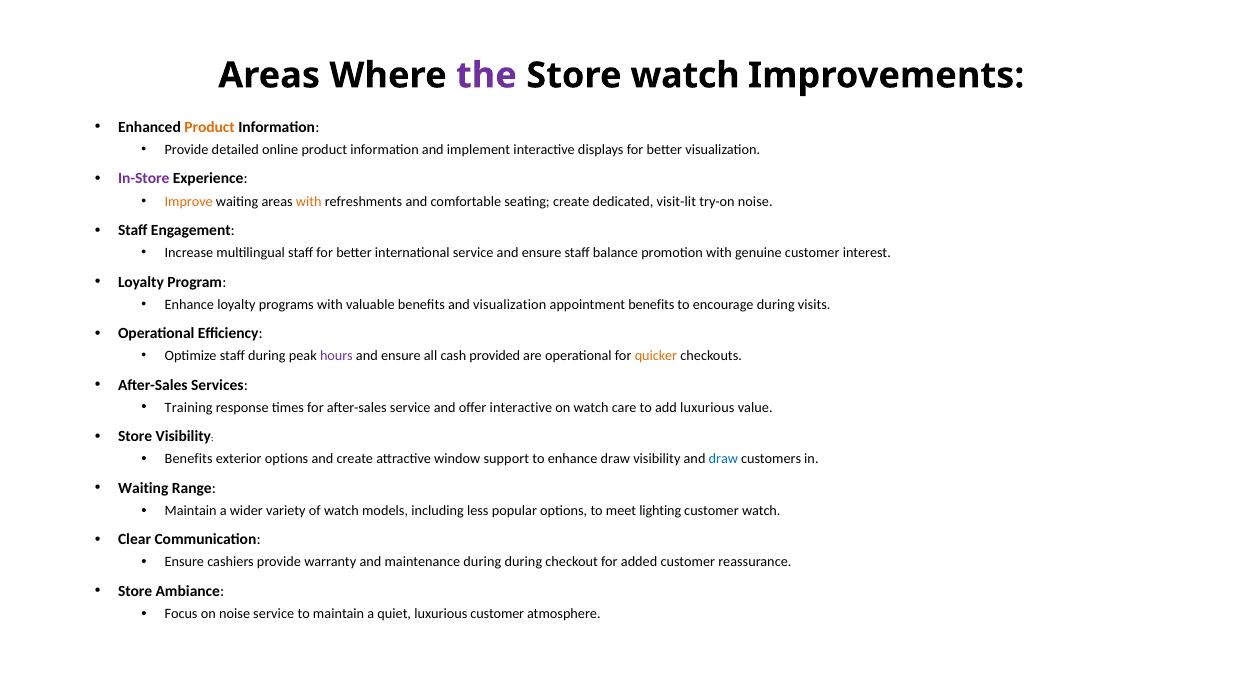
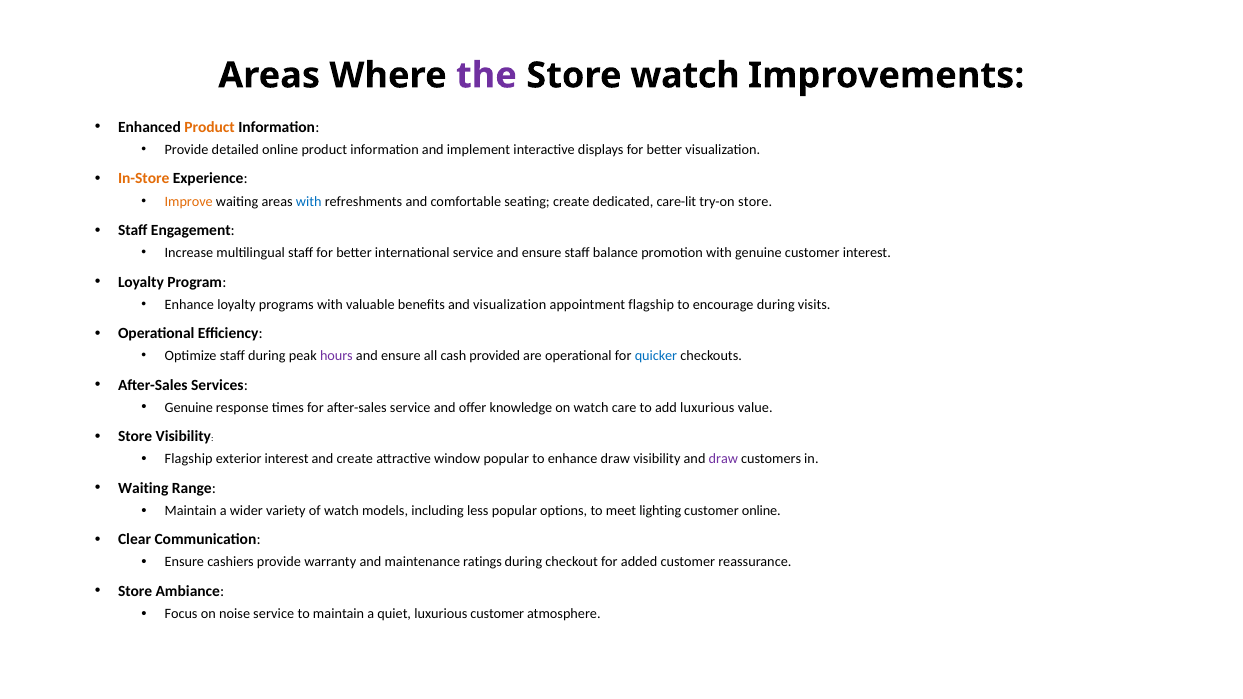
In-Store colour: purple -> orange (144, 179)
with colour: orange -> blue (309, 201)
visit-lit: visit-lit -> care-lit (676, 201)
try-on noise: noise -> store (755, 201)
appointment benefits: benefits -> flagship (651, 305)
quicker colour: orange -> blue (656, 356)
Training: Training -> Genuine (189, 408)
offer interactive: interactive -> knowledge (521, 408)
Benefits: Benefits -> Flagship (189, 459)
exterior options: options -> interest (287, 459)
window support: support -> popular (506, 459)
draw colour: blue -> purple (723, 459)
customer watch: watch -> online (761, 511)
maintenance during: during -> ratings (482, 562)
